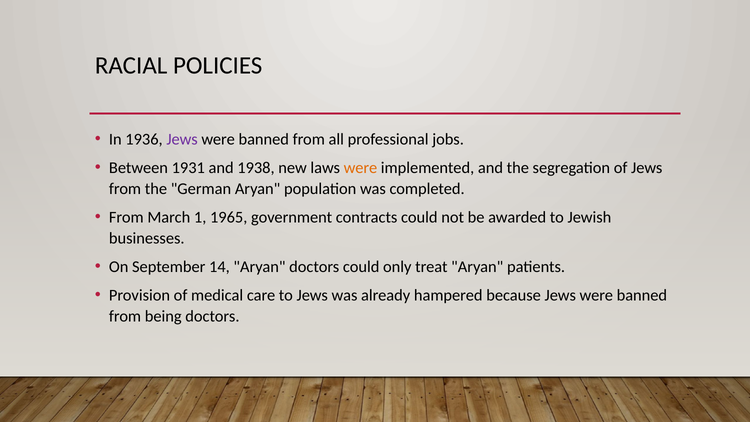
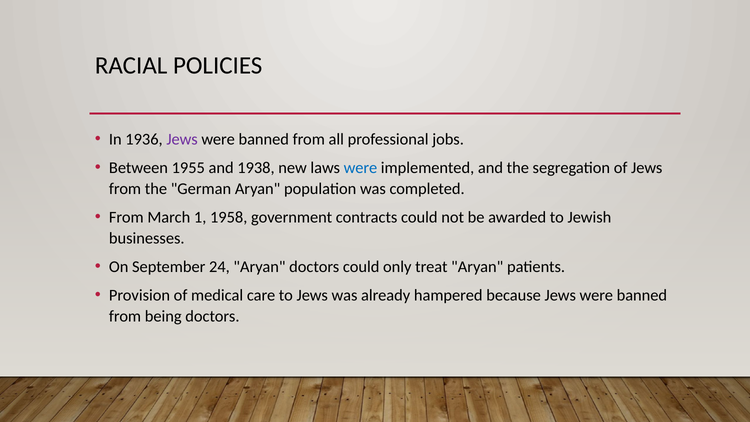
1931: 1931 -> 1955 (188, 168)
were colour: orange -> blue (360, 168)
1965: 1965 -> 1958 (229, 217)
14: 14 -> 24 (219, 267)
